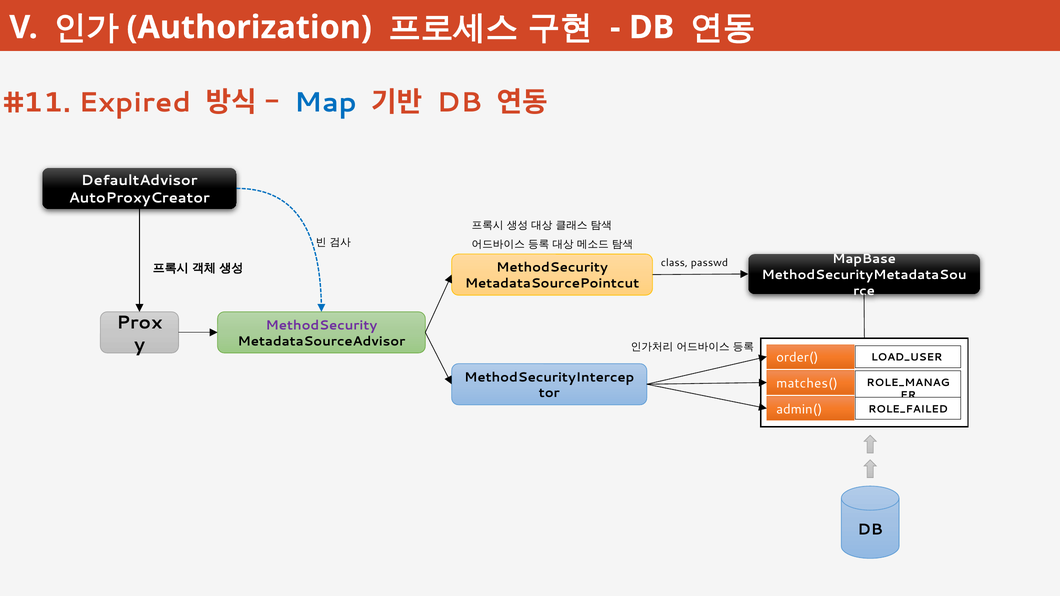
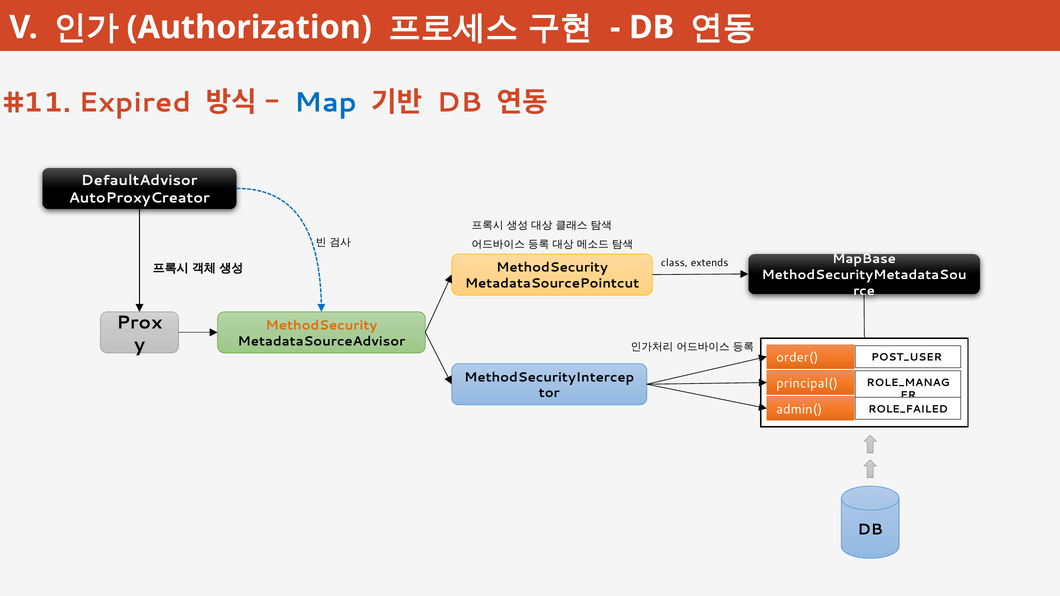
passwd: passwd -> extends (710, 263)
MethodSecurity colour: purple -> orange (321, 325)
LOAD_USER: LOAD_USER -> POST_USER (907, 357)
matches(: matches( -> principal( (807, 384)
